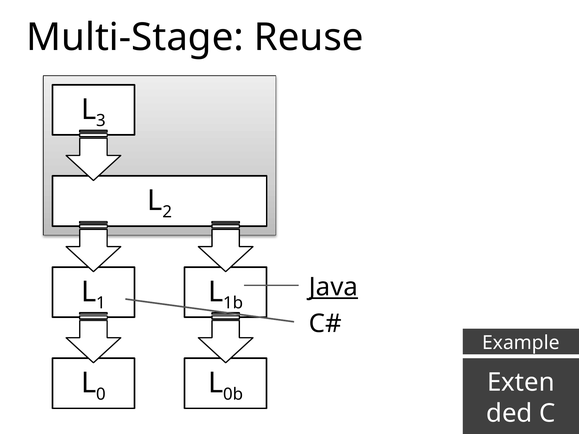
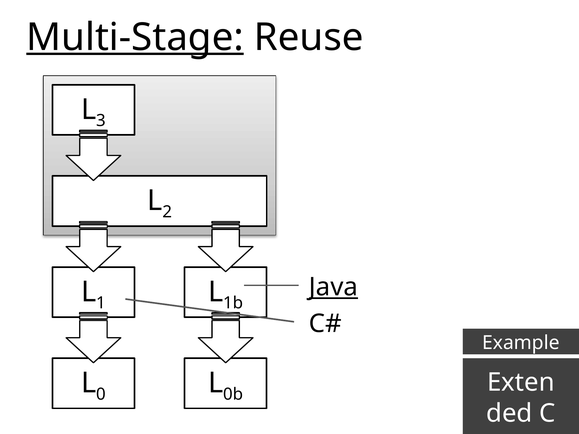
Multi-Stage underline: none -> present (135, 37)
